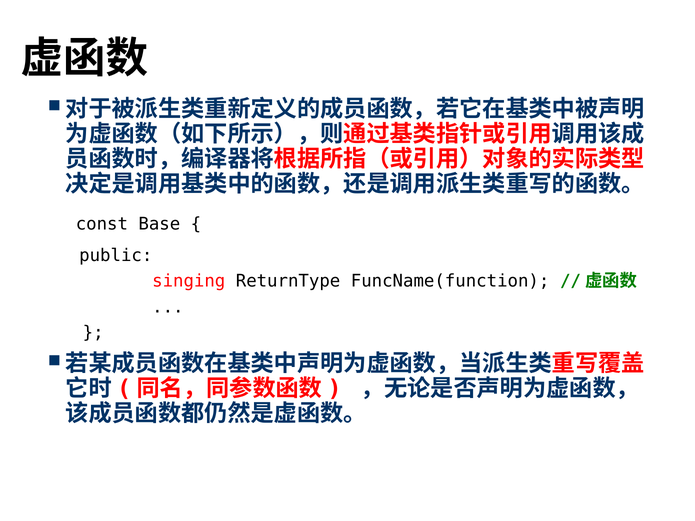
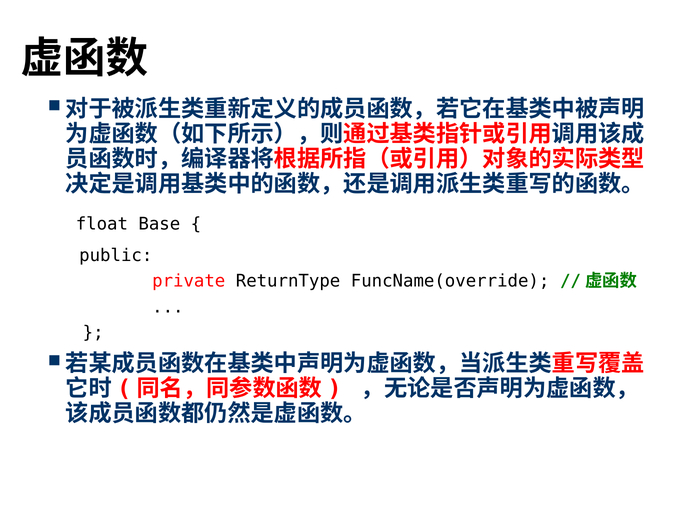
const: const -> float (102, 224)
singing: singing -> private (189, 281)
FuncName(function: FuncName(function -> FuncName(override (450, 281)
